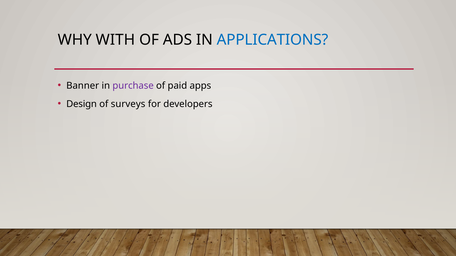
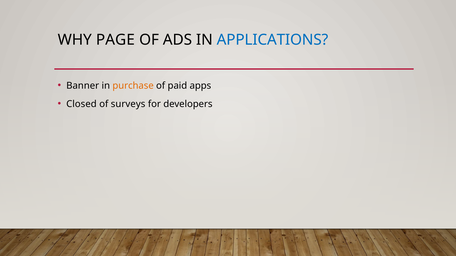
WITH: WITH -> PAGE (115, 40)
purchase colour: purple -> orange (133, 86)
Design: Design -> Closed (81, 104)
